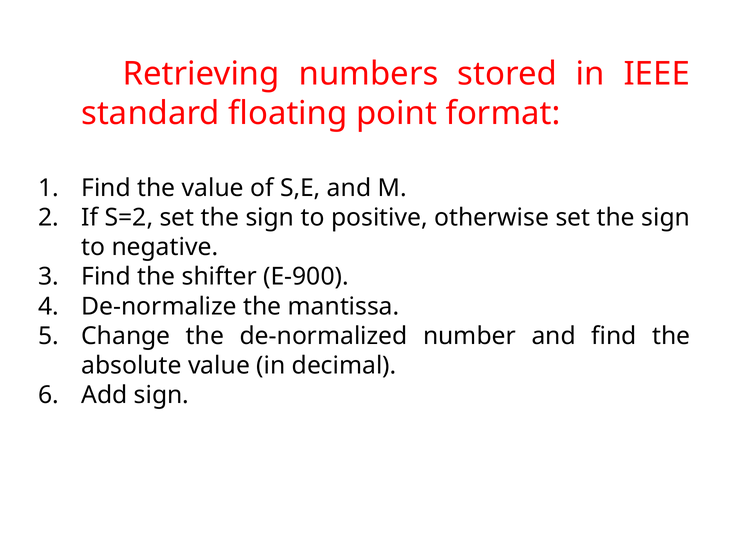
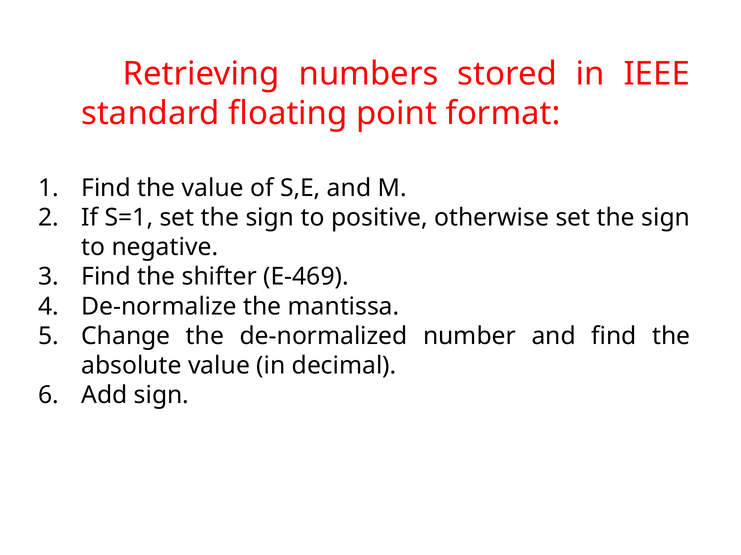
S=2: S=2 -> S=1 (129, 218)
E-900: E-900 -> E-469 (306, 277)
